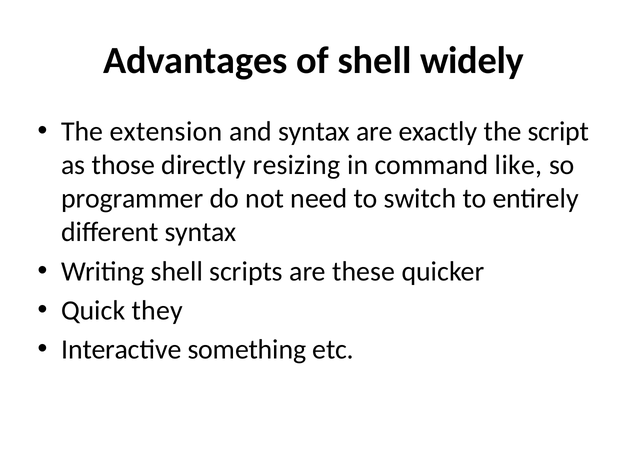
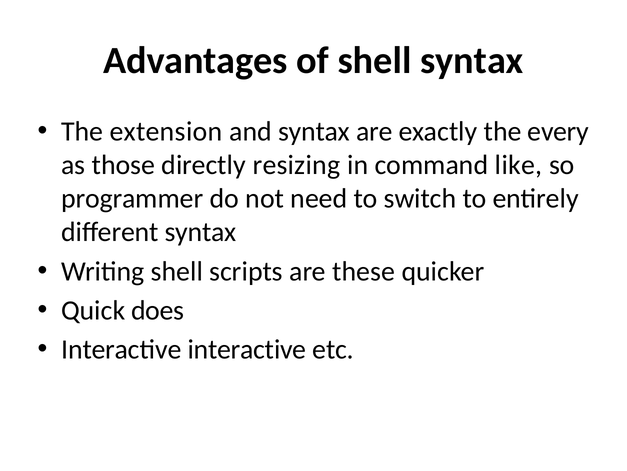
shell widely: widely -> syntax (472, 61)
script: script -> every (558, 132)
they: they -> does (158, 310)
Interactive something: something -> interactive (247, 349)
